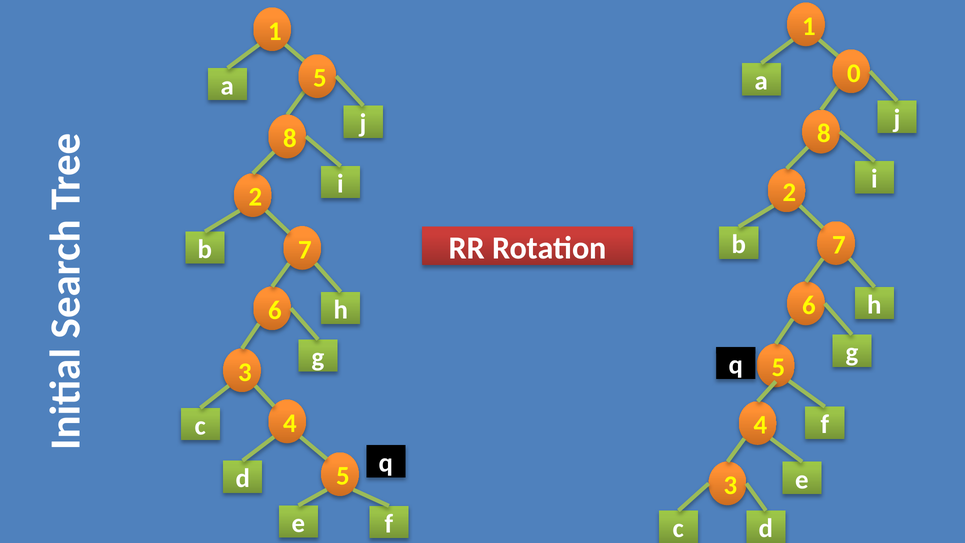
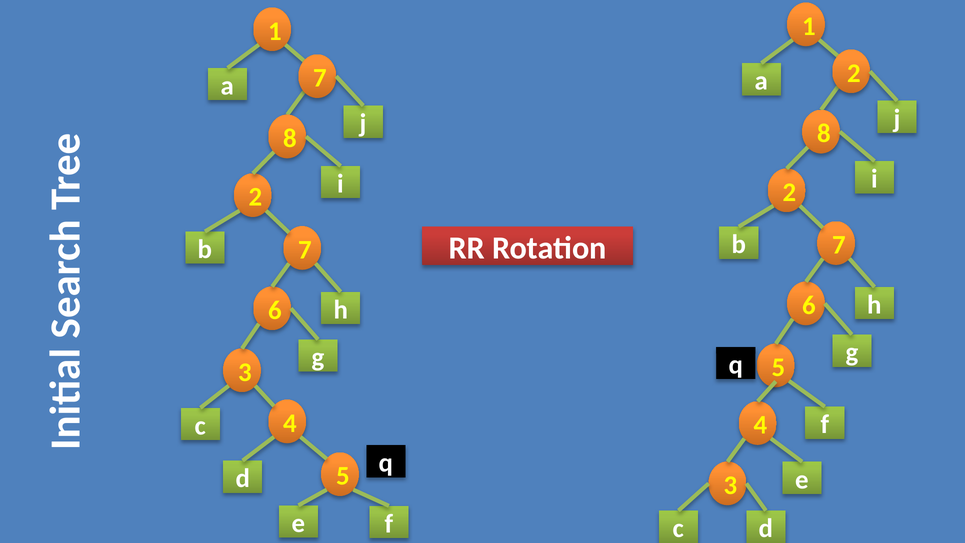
a 0: 0 -> 2 (854, 73)
a 5: 5 -> 7 (320, 78)
